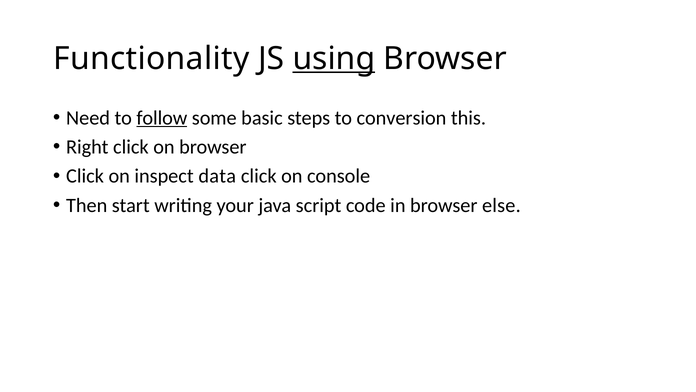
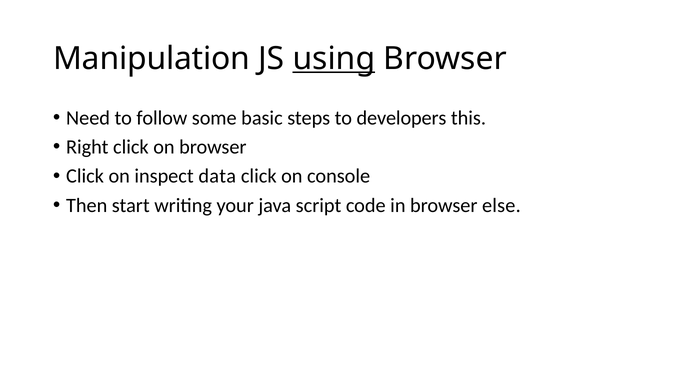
Functionality: Functionality -> Manipulation (152, 58)
follow underline: present -> none (162, 118)
conversion: conversion -> developers (401, 118)
